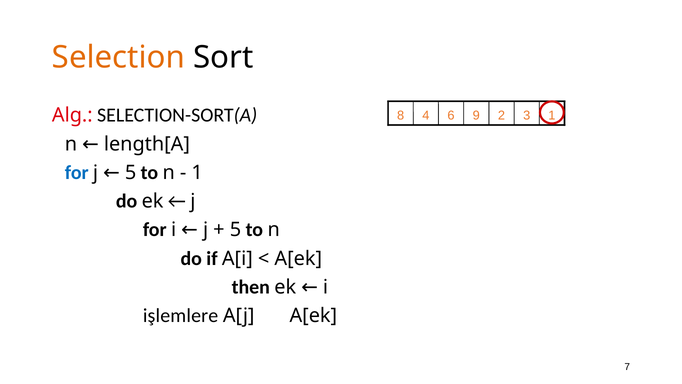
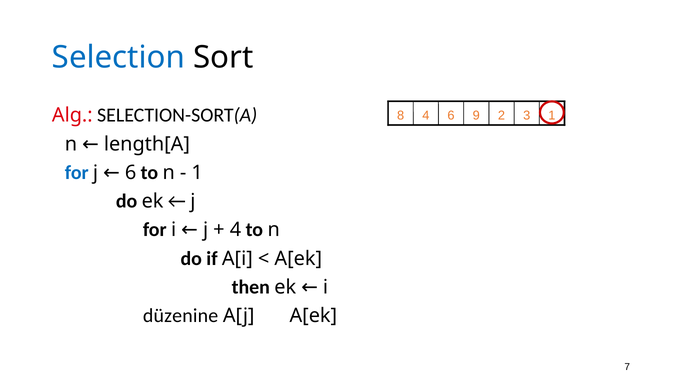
Selection colour: orange -> blue (118, 57)
j 5: 5 -> 6 (131, 172)
5: 5 -> 4 (235, 230)
işlemlere: işlemlere -> düzenine (181, 315)
